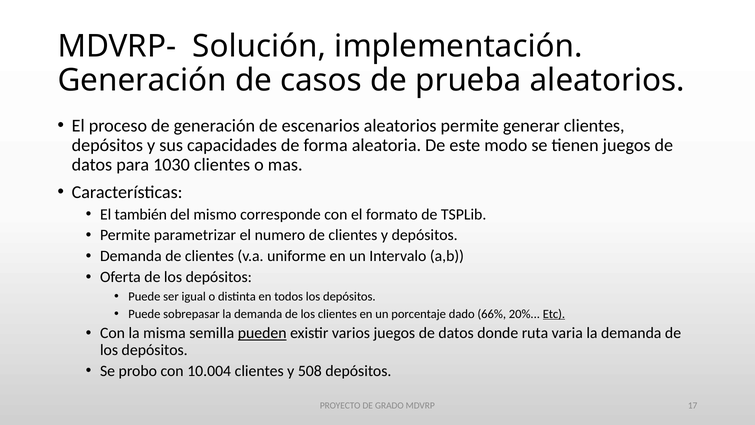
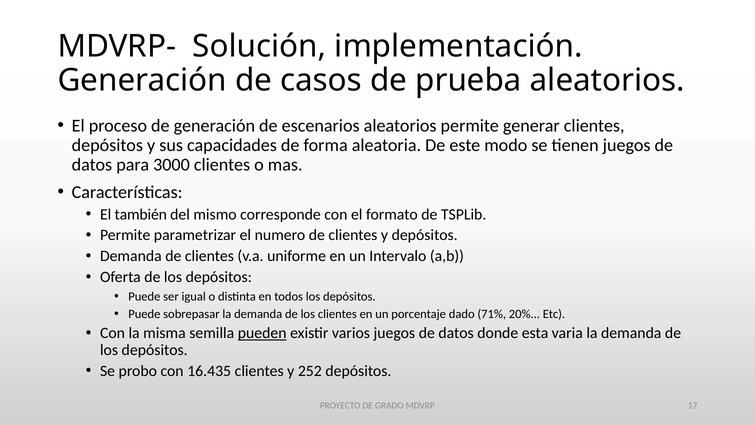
1030: 1030 -> 3000 (171, 165)
66%: 66% -> 71% (492, 314)
Etc underline: present -> none (554, 314)
ruta: ruta -> esta (535, 333)
10.004: 10.004 -> 16.435 (209, 371)
508: 508 -> 252 (310, 371)
